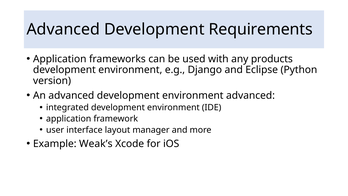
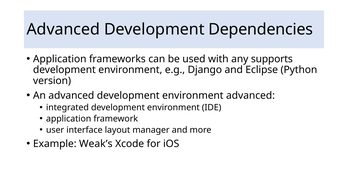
Requirements: Requirements -> Dependencies (261, 29)
products: products -> supports (272, 59)
